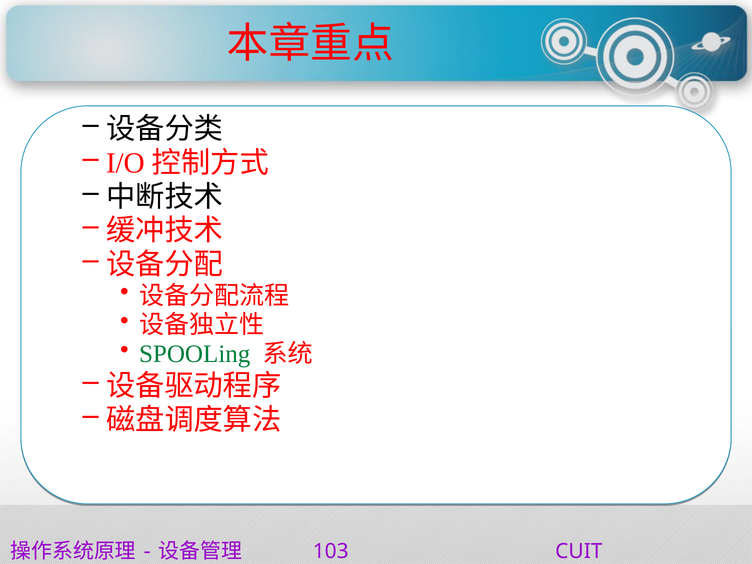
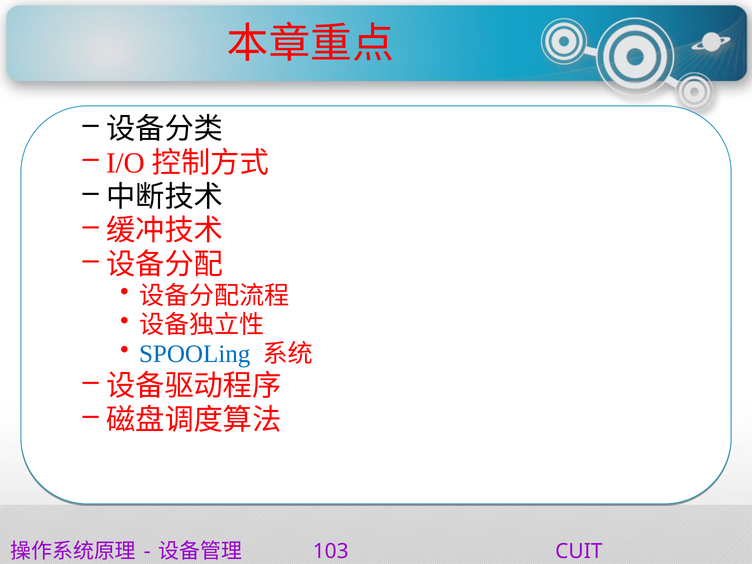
SPOOLing colour: green -> blue (195, 354)
